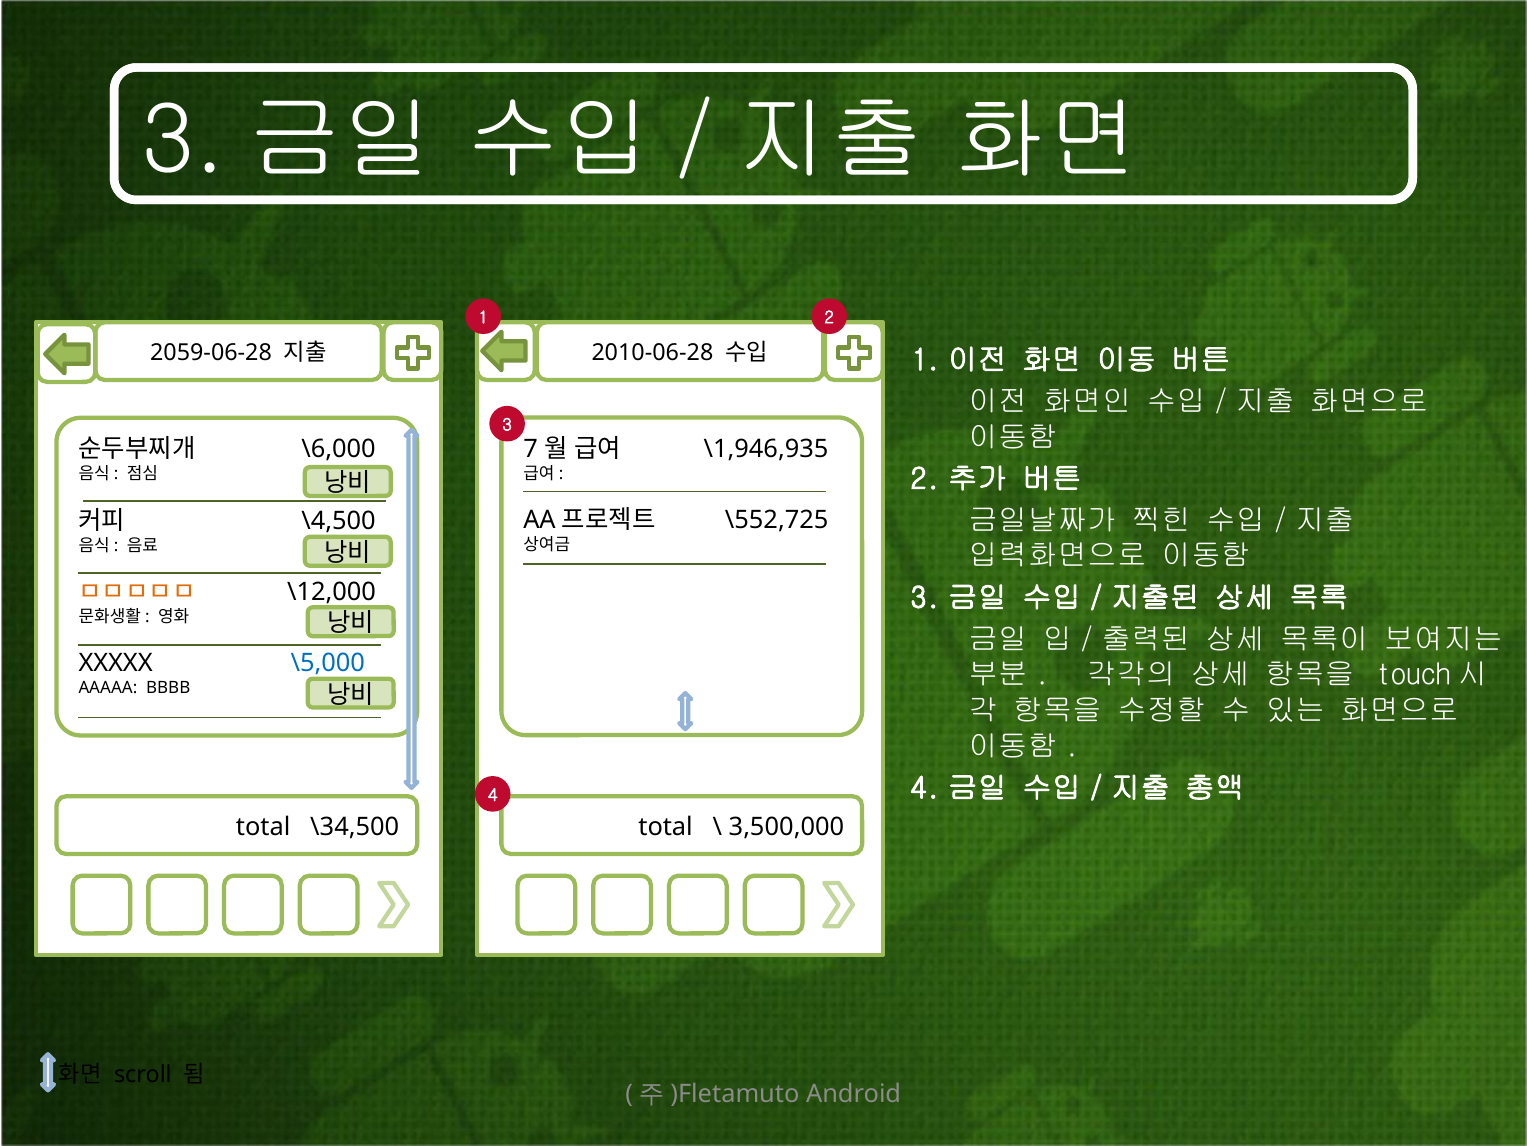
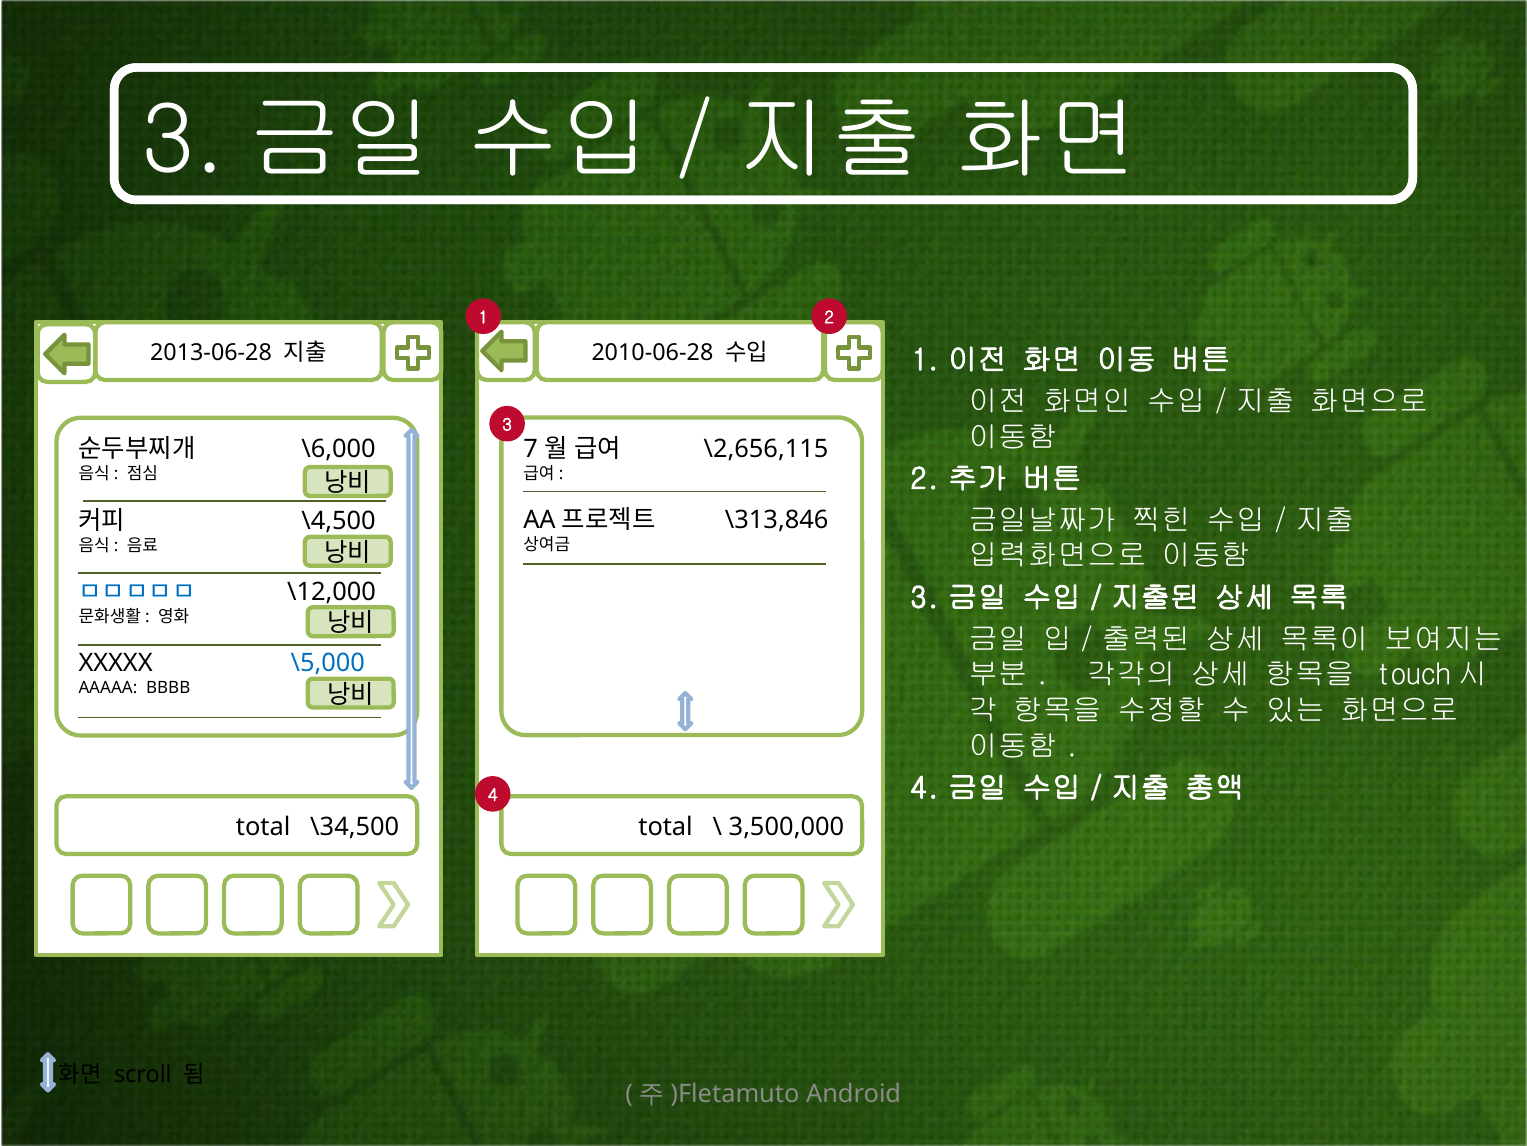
2059-06-28: 2059-06-28 -> 2013-06-28 (211, 352)
\1,946,935: \1,946,935 -> \2,656,115 (766, 449)
\552,725: \552,725 -> \313,846 (777, 520)
ㅁㅁㅁㅁㅁ colour: orange -> blue (137, 591)
